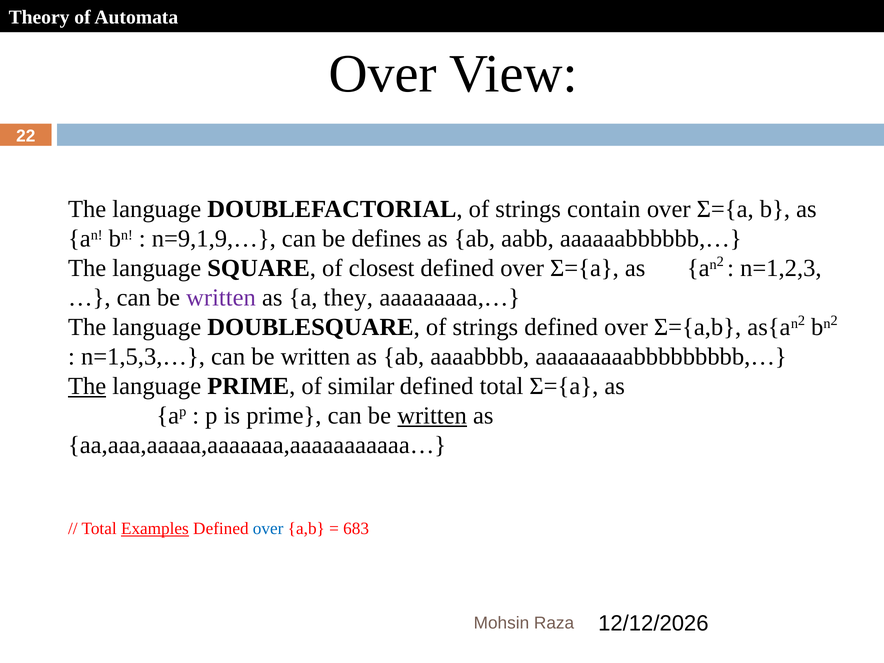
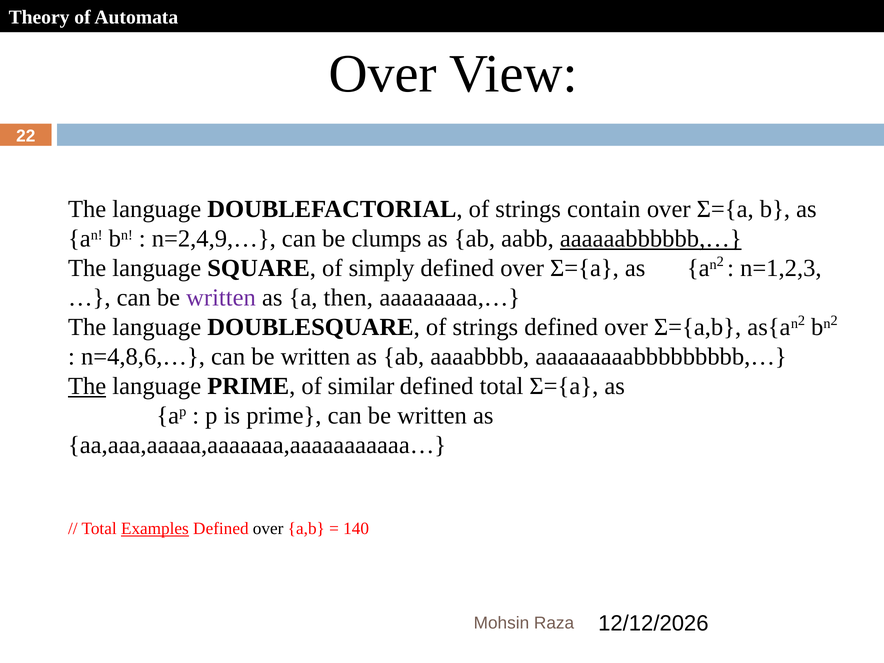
n=9,1,9,…: n=9,1,9,… -> n=2,4,9,… (214, 239)
defines: defines -> clumps (386, 239)
aaaaaabbbbbb,… underline: none -> present (651, 239)
closest: closest -> simply (382, 268)
they: they -> then (348, 298)
n=1,5,3,…: n=1,5,3,… -> n=4,8,6,… (143, 357)
written underline: present -> none (432, 416)
over colour: blue -> black (268, 529)
683: 683 -> 140 (356, 529)
